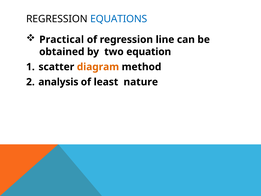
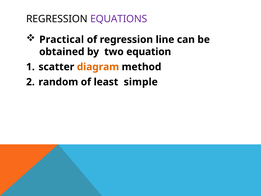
EQUATIONS colour: blue -> purple (119, 19)
analysis: analysis -> random (58, 82)
nature: nature -> simple (141, 82)
